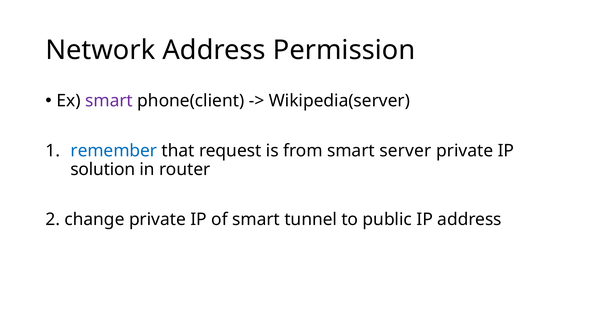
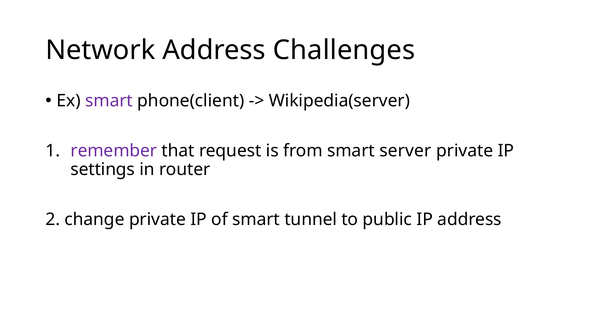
Permission: Permission -> Challenges (344, 50)
remember colour: blue -> purple (114, 151)
solution: solution -> settings (103, 170)
